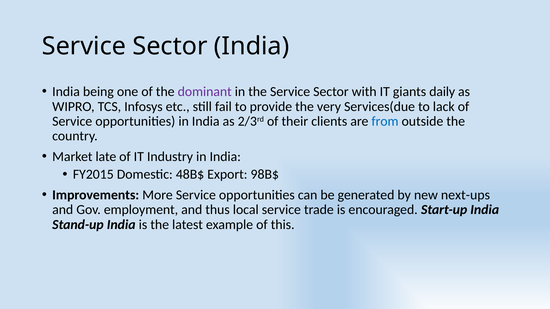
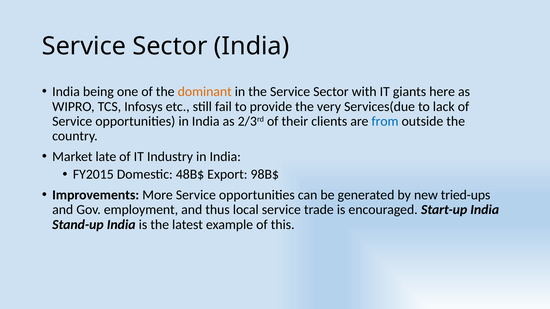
dominant colour: purple -> orange (205, 92)
daily: daily -> here (442, 92)
next-ups: next-ups -> tried-ups (466, 195)
